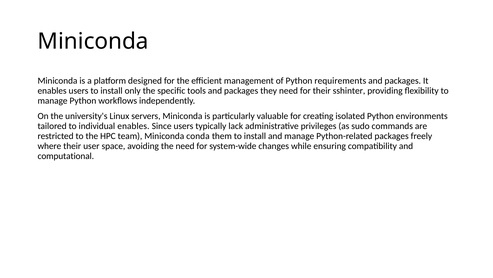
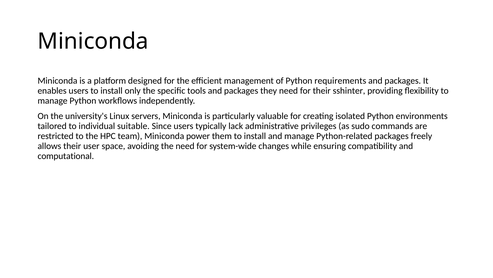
individual enables: enables -> suitable (133, 126)
conda: conda -> power (198, 136)
where: where -> allows (49, 146)
